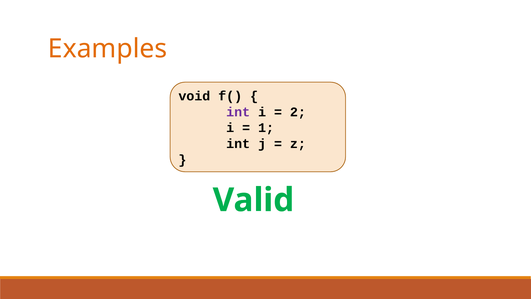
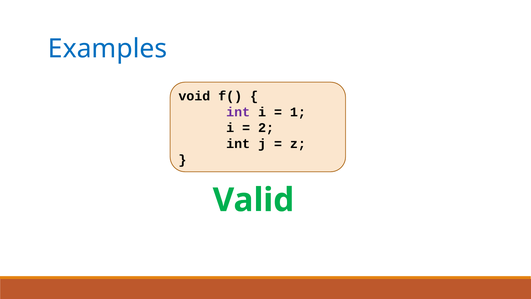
Examples colour: orange -> blue (108, 49)
2: 2 -> 1 (298, 112)
1: 1 -> 2 (266, 128)
